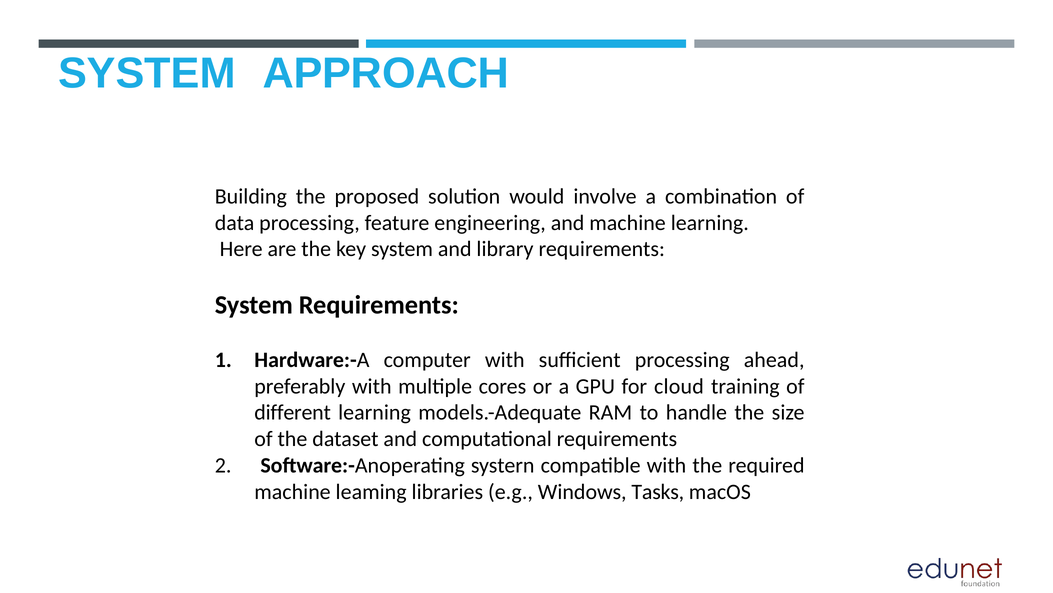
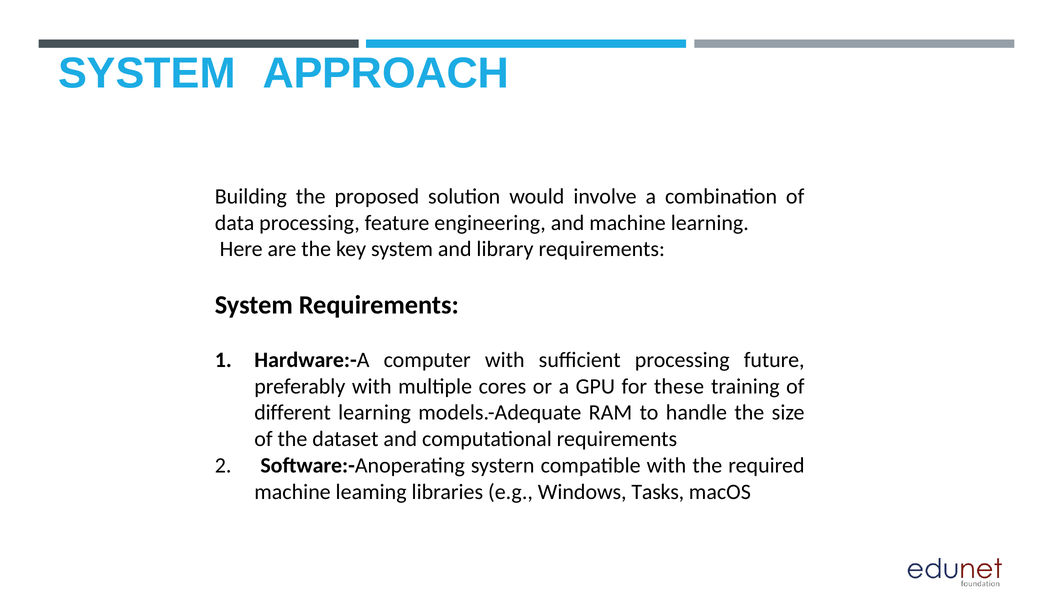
ahead: ahead -> future (774, 360)
cloud: cloud -> these (679, 386)
